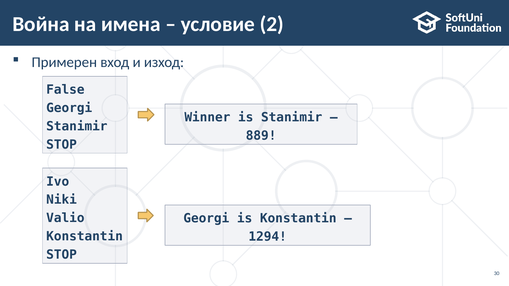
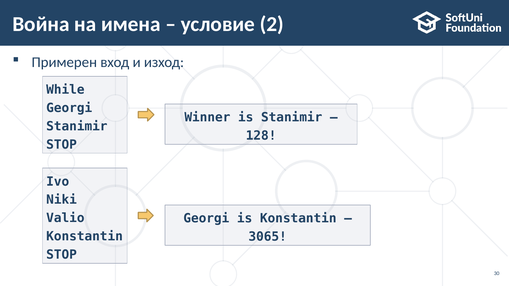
False: False -> While (65, 90)
889: 889 -> 128 (261, 136)
1294: 1294 -> 3065 (268, 237)
